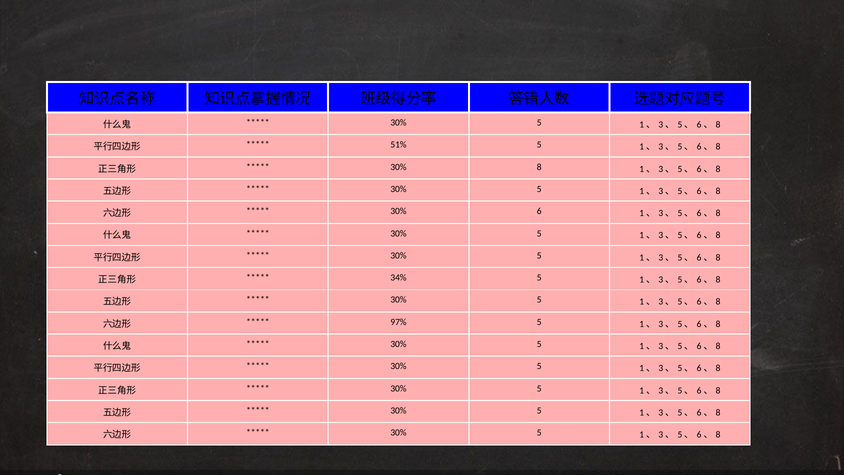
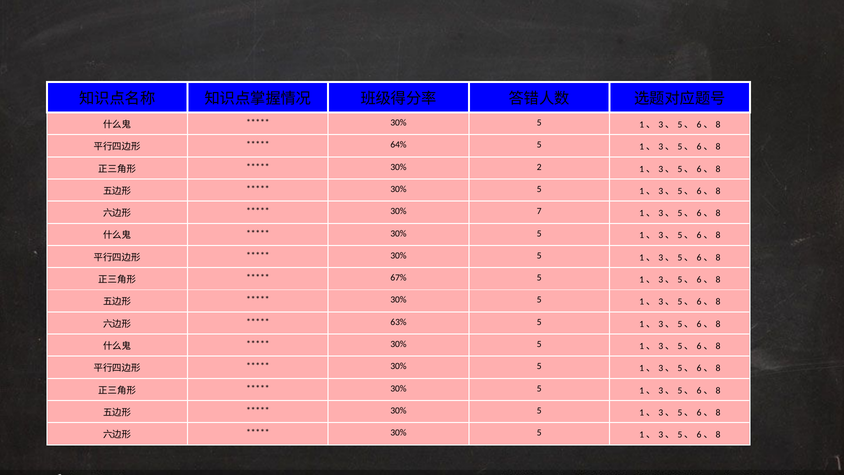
51%: 51% -> 64% (398, 145)
30% 8: 8 -> 2 (539, 167)
6: 6 -> 7 (539, 211)
34%: 34% -> 67% (398, 277)
97%: 97% -> 63% (398, 322)
